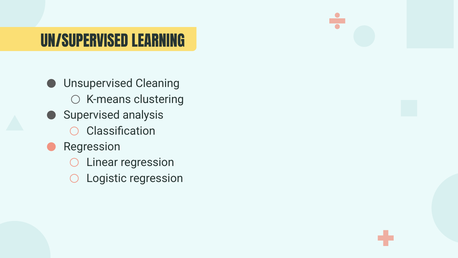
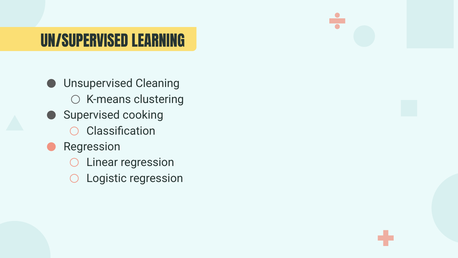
analysis: analysis -> cooking (143, 115)
